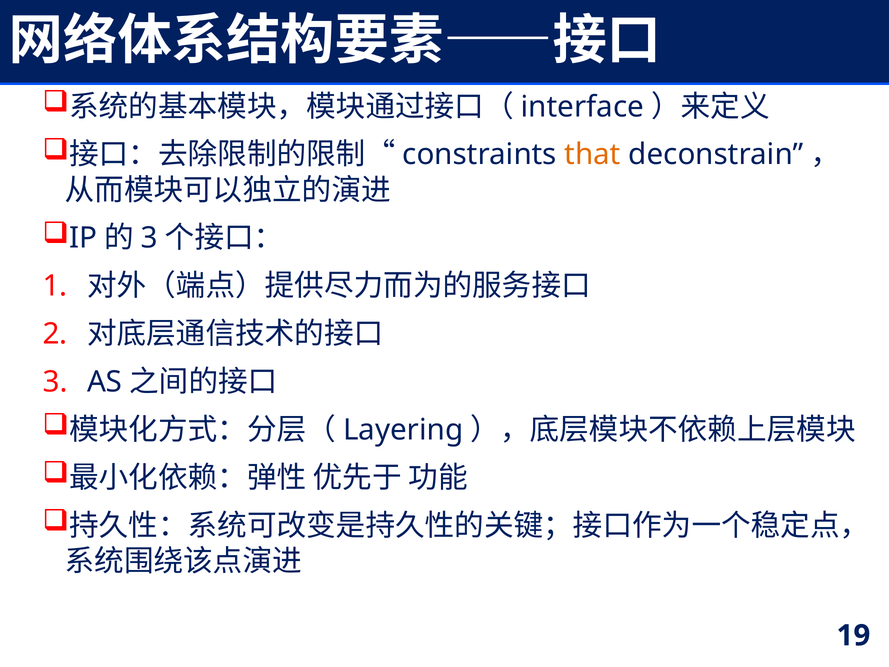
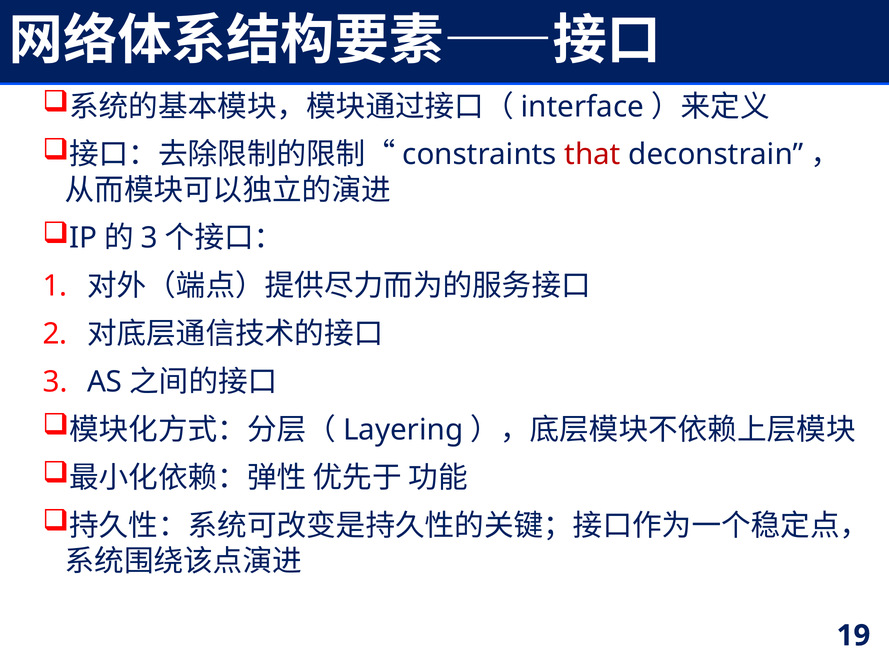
that colour: orange -> red (592, 155)
